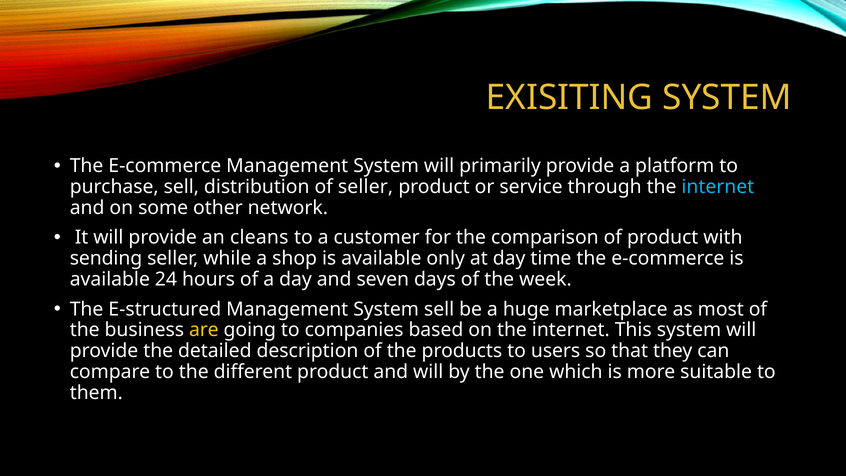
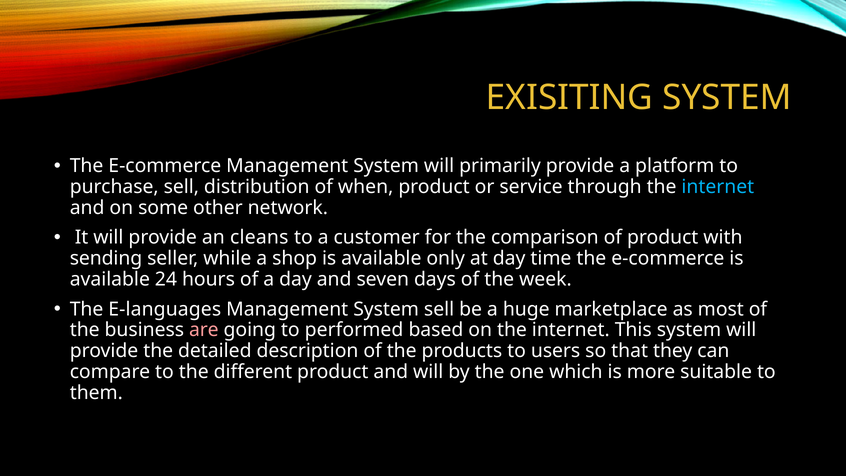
of seller: seller -> when (366, 187)
E-structured: E-structured -> E-languages (165, 309)
are colour: yellow -> pink (204, 330)
companies: companies -> performed (354, 330)
